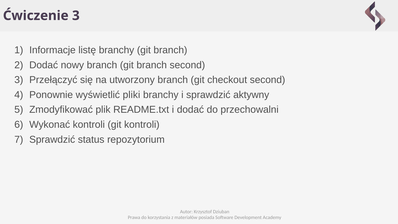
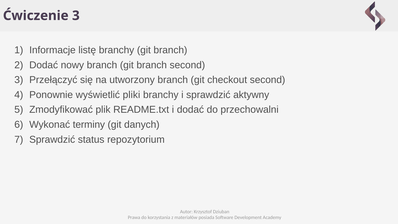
Wykonać kontroli: kontroli -> terminy (89, 125)
git kontroli: kontroli -> danych (142, 125)
